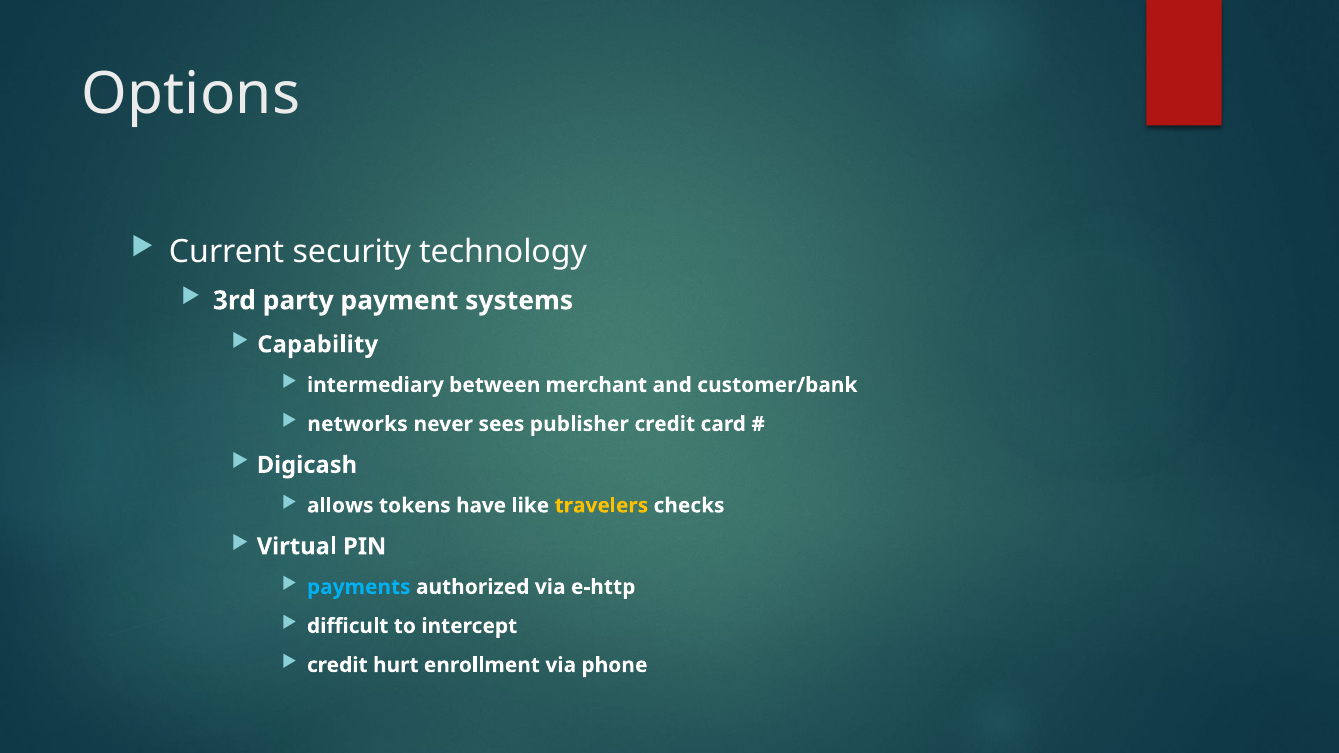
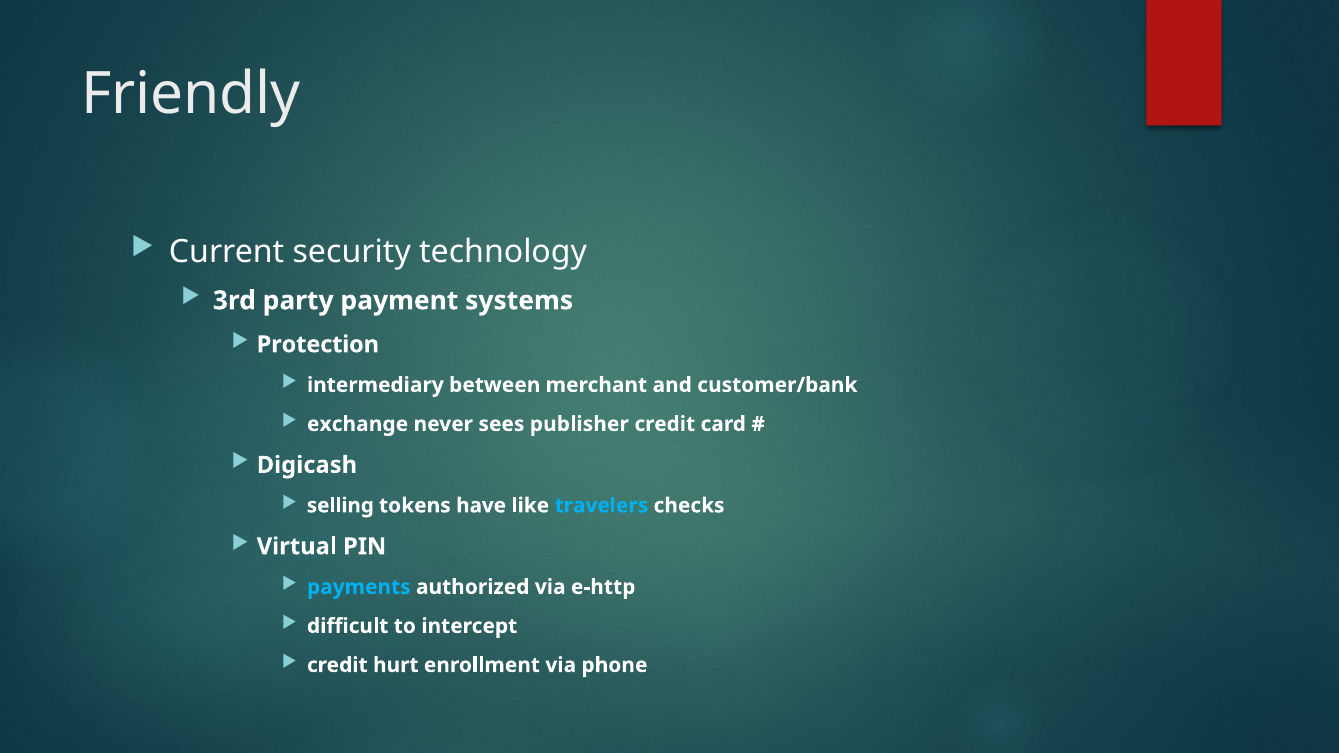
Options: Options -> Friendly (191, 94)
Capability: Capability -> Protection (318, 345)
networks: networks -> exchange (358, 424)
allows: allows -> selling (340, 506)
travelers colour: yellow -> light blue (601, 506)
